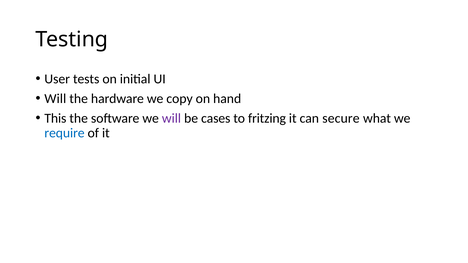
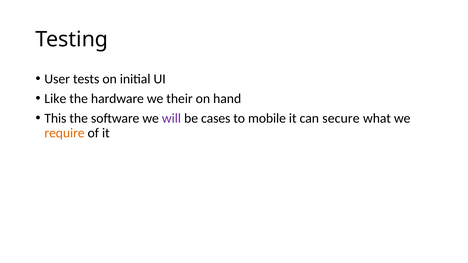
Will: Will -> Like (55, 99)
copy: copy -> their (180, 99)
fritzing: fritzing -> mobile (267, 118)
require colour: blue -> orange (64, 133)
